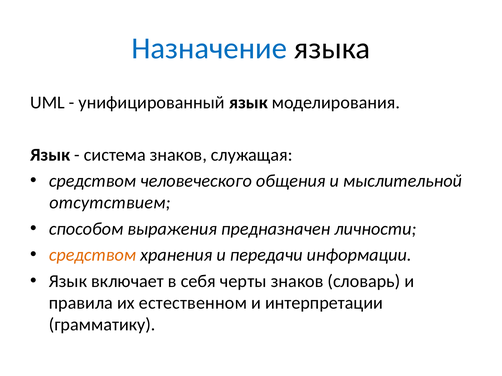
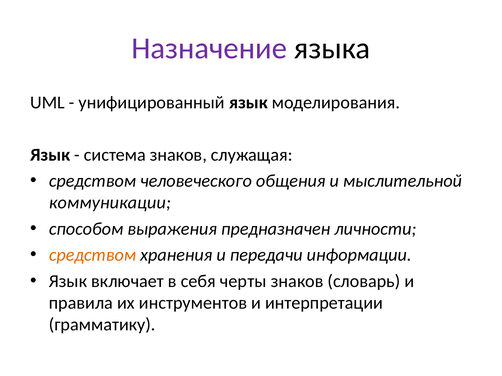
Назначение colour: blue -> purple (209, 49)
отсутствием: отсутствием -> коммуникации (110, 203)
естественном: естественном -> инструментов (193, 303)
